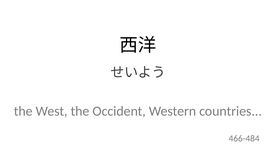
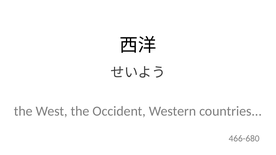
466-484: 466-484 -> 466-680 (244, 139)
